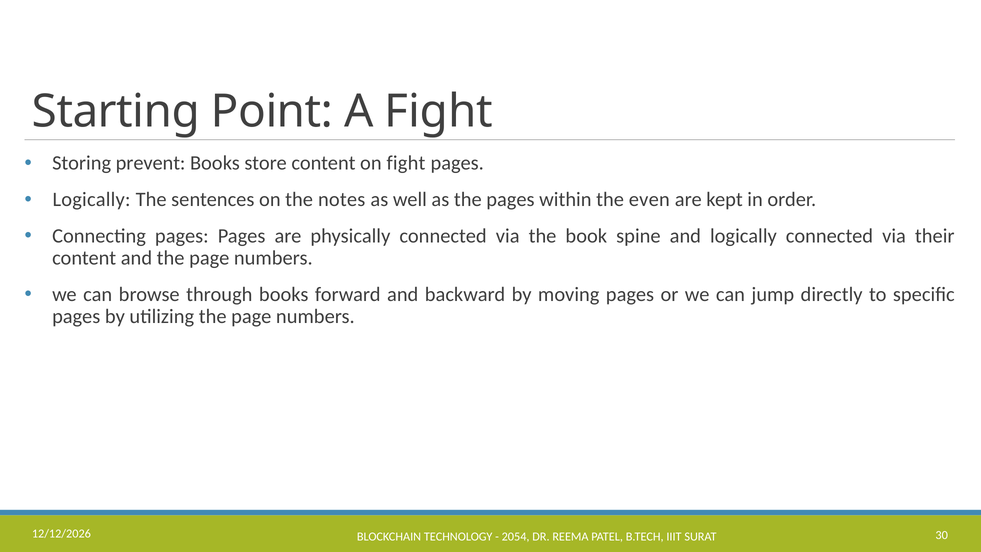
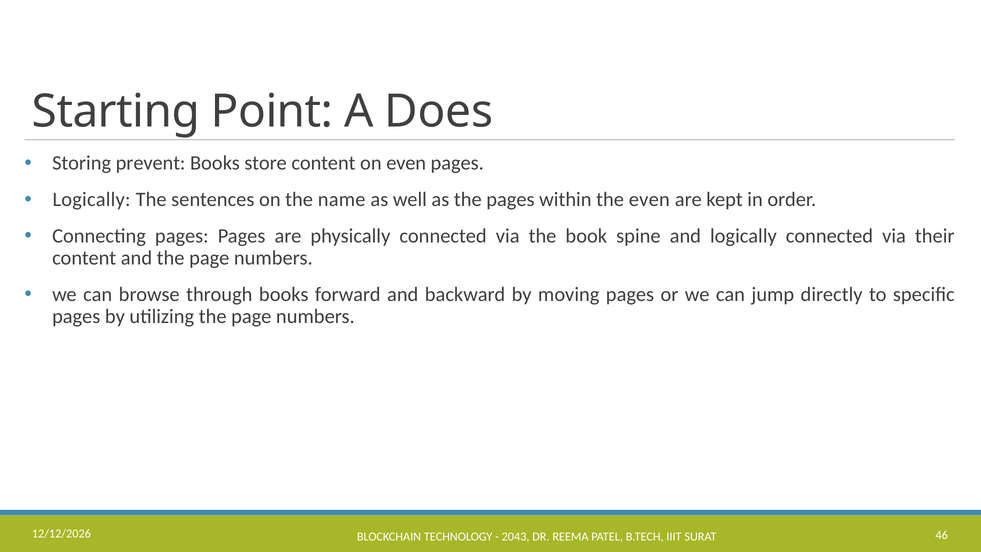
A Fight: Fight -> Does (439, 112)
on fight: fight -> even (406, 163)
notes: notes -> name (342, 200)
2054: 2054 -> 2043 (516, 536)
30: 30 -> 46 (942, 535)
